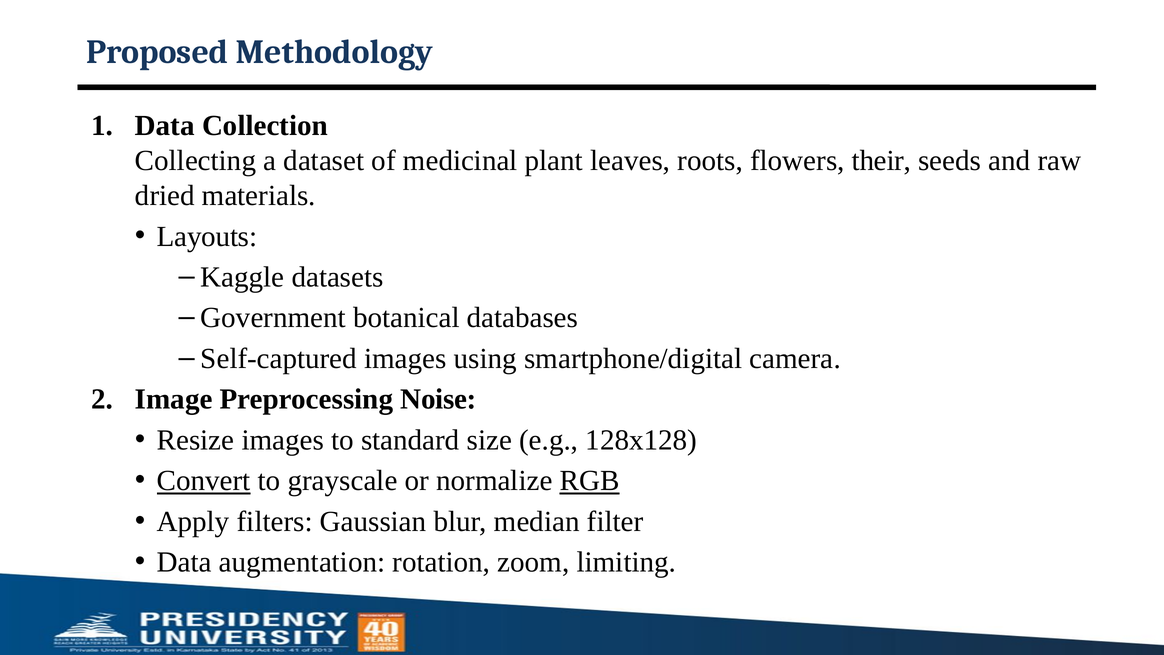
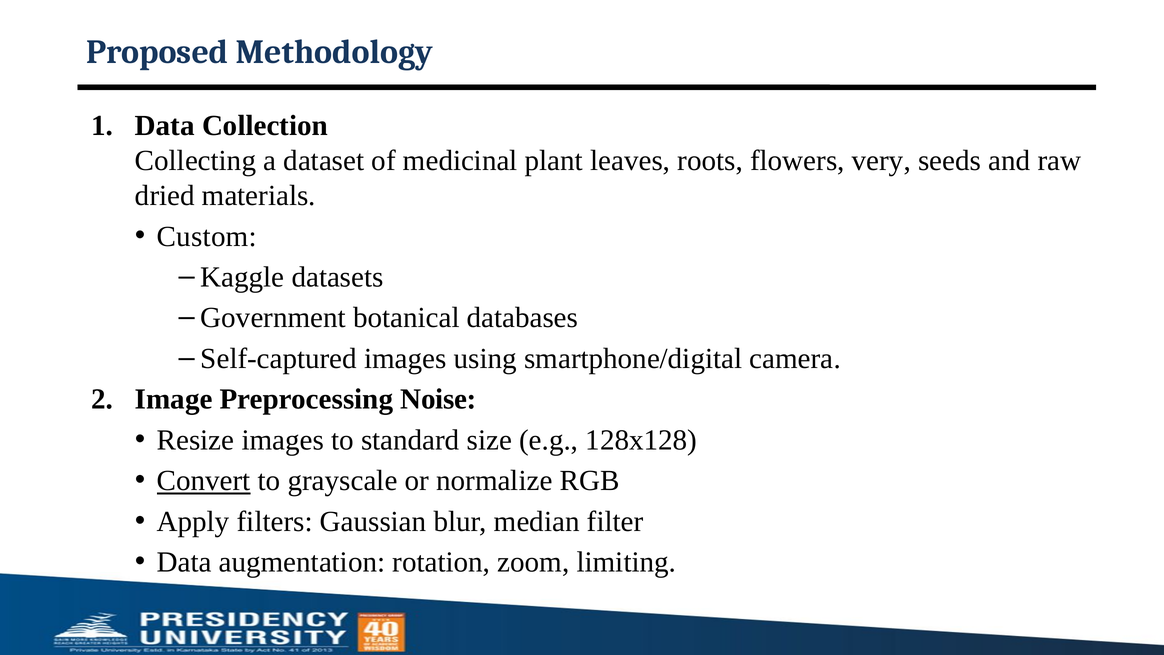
their: their -> very (881, 161)
Layouts: Layouts -> Custom (207, 236)
RGB underline: present -> none (590, 481)
